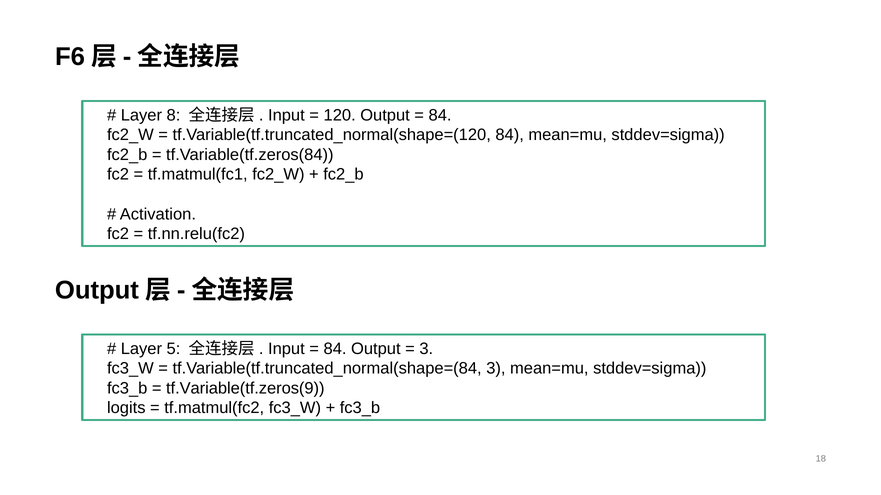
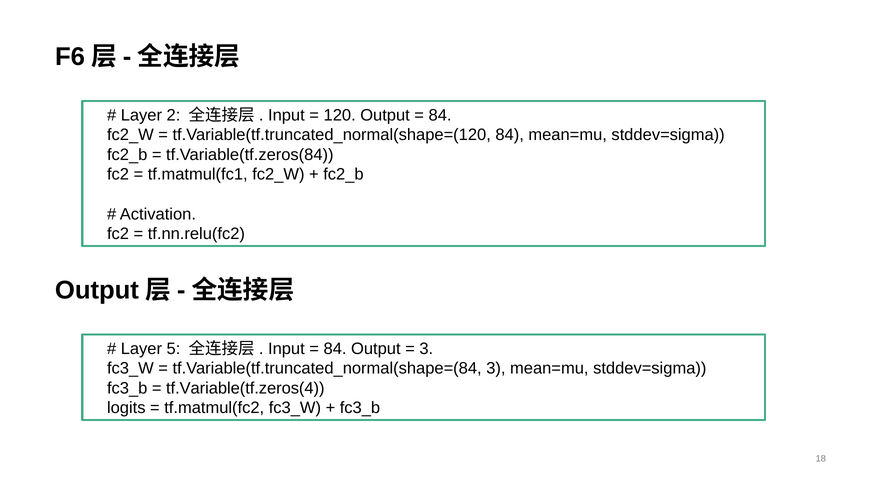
8: 8 -> 2 (173, 115)
tf.Variable(tf.zeros(9: tf.Variable(tf.zeros(9 -> tf.Variable(tf.zeros(4 (245, 389)
